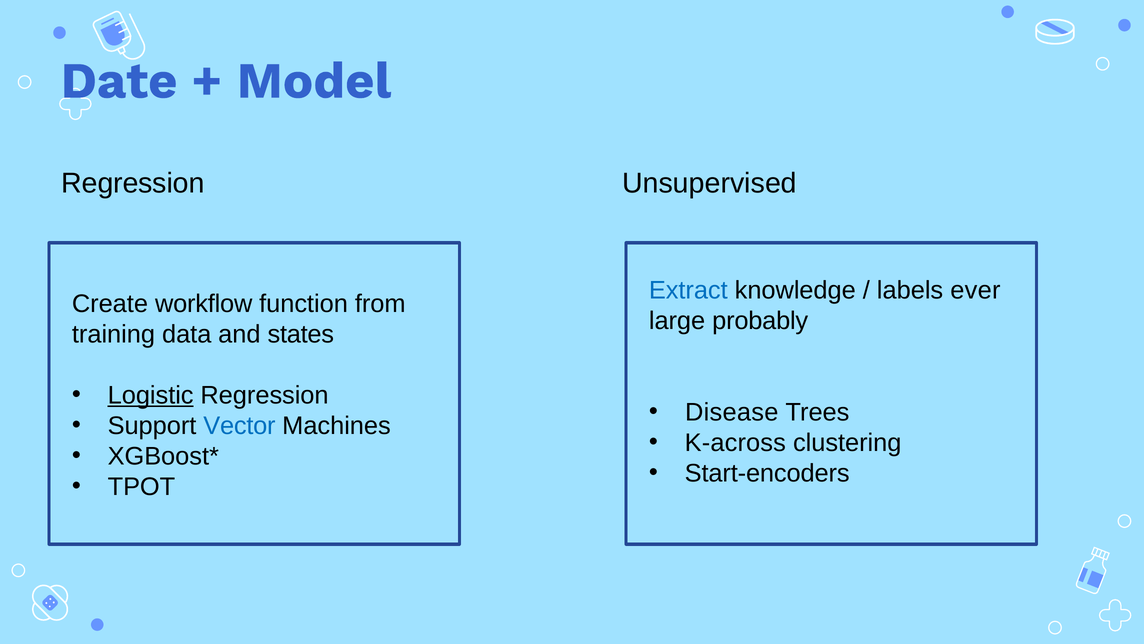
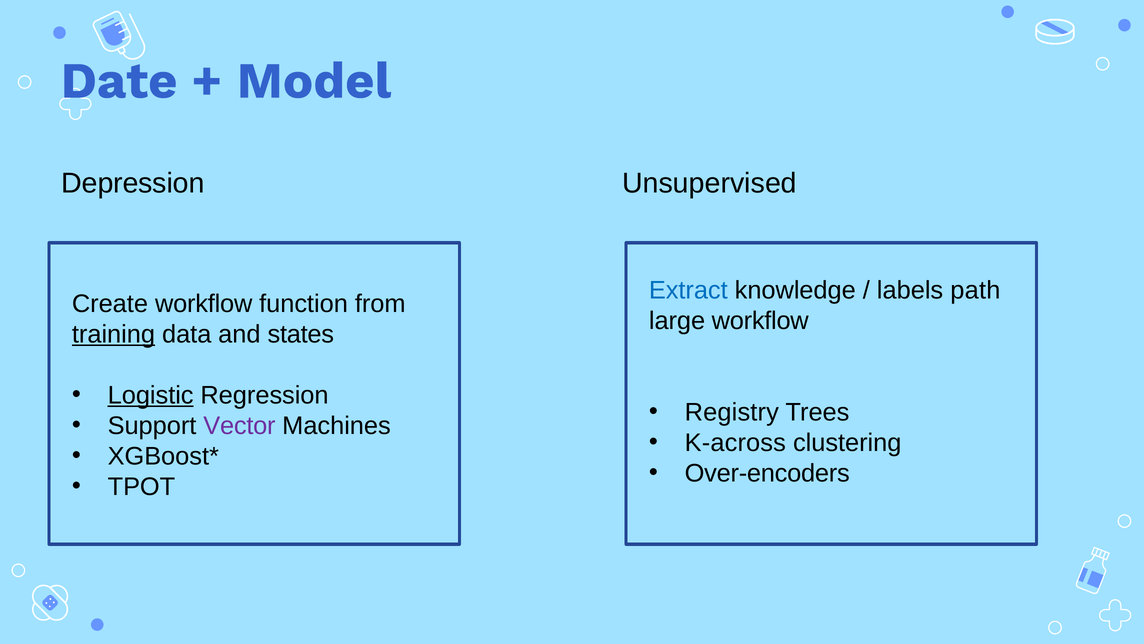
Regression: Regression -> Depression (133, 183)
ever: ever -> path (975, 290)
large probably: probably -> workflow (760, 321)
training underline: none -> present (114, 334)
Disease: Disease -> Registry (732, 412)
Vector colour: blue -> purple (239, 425)
Start-encoders: Start-encoders -> Over-encoders (767, 473)
